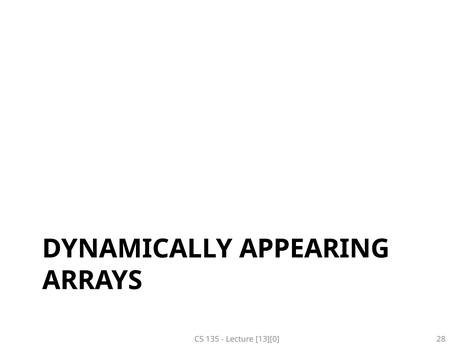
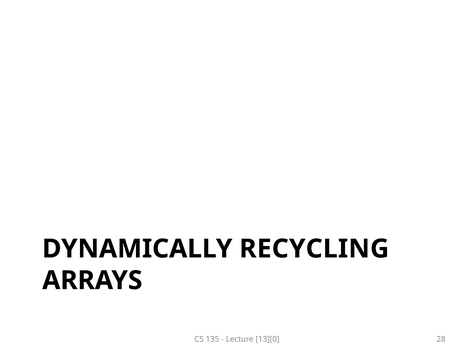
APPEARING: APPEARING -> RECYCLING (314, 248)
